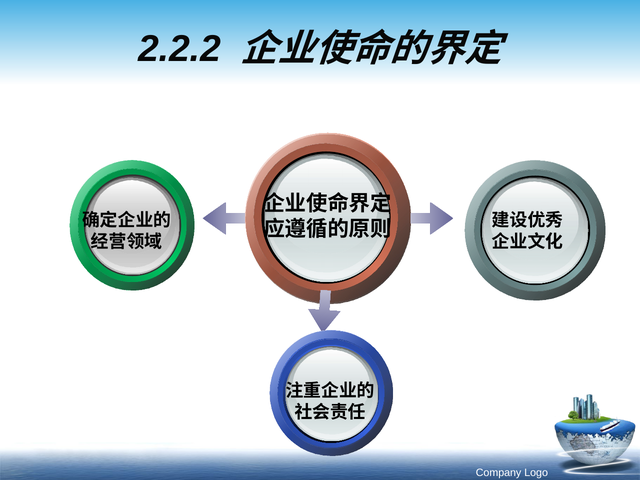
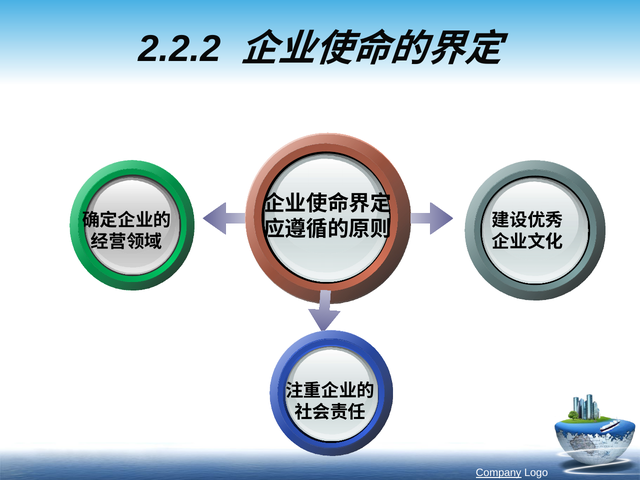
Company underline: none -> present (499, 473)
